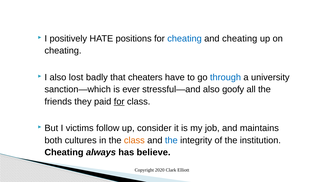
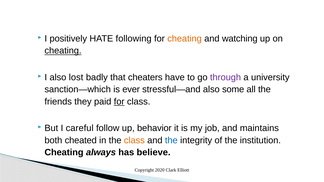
positions: positions -> following (134, 39)
cheating colour: blue -> orange (185, 39)
and cheating: cheating -> watching (240, 39)
cheating underline: none -> present (63, 51)
through colour: blue -> purple (226, 78)
goofy: goofy -> some (233, 90)
victims: victims -> careful (80, 128)
consider: consider -> behavior (154, 128)
cultures: cultures -> cheated (81, 140)
